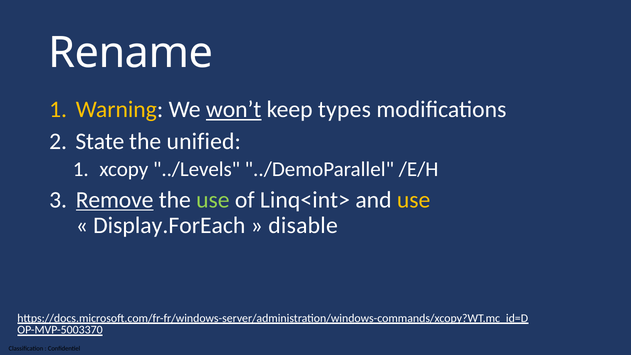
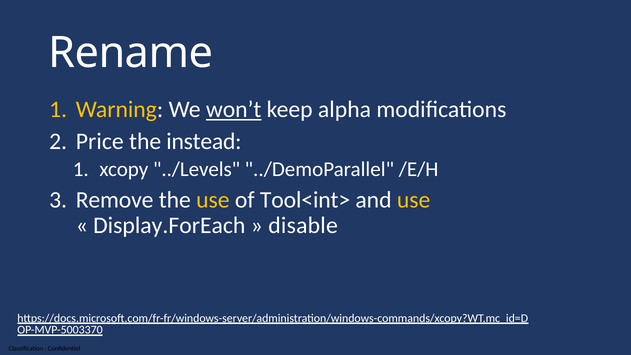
types: types -> alpha (345, 109)
State: State -> Price (100, 142)
unified: unified -> instead (204, 142)
Remove underline: present -> none (115, 200)
use colour: light green -> yellow (213, 200)
Linq<int>: Linq<int> -> Tool<int> (305, 200)
